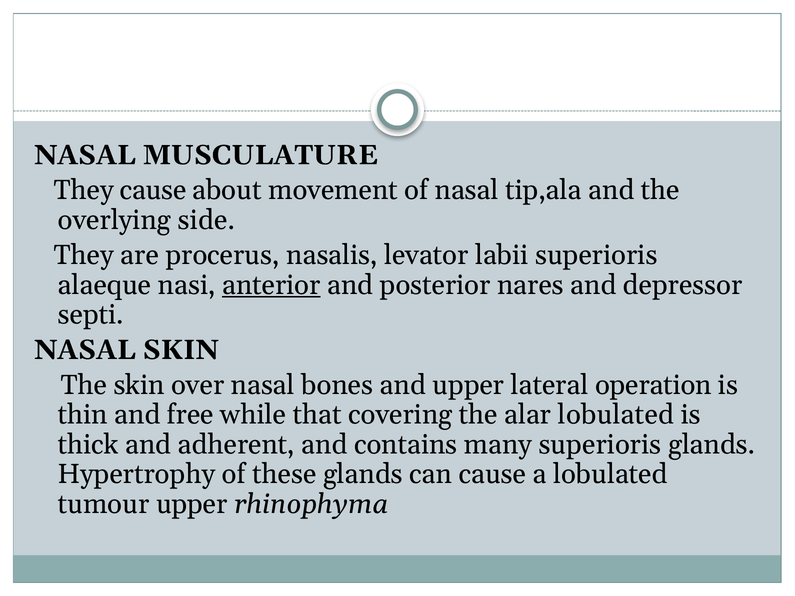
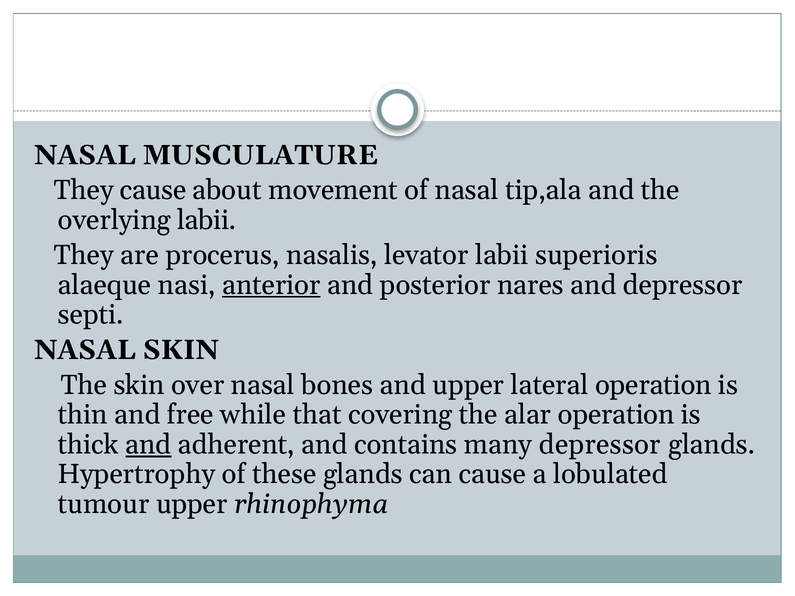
overlying side: side -> labii (207, 220)
alar lobulated: lobulated -> operation (616, 415)
and underline: none -> present (148, 445)
many superioris: superioris -> depressor (600, 445)
